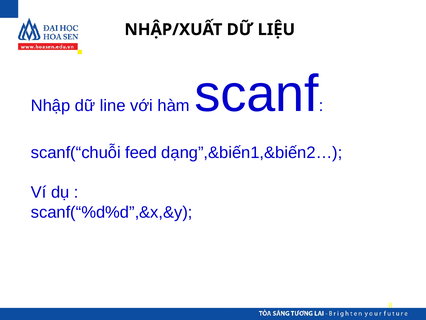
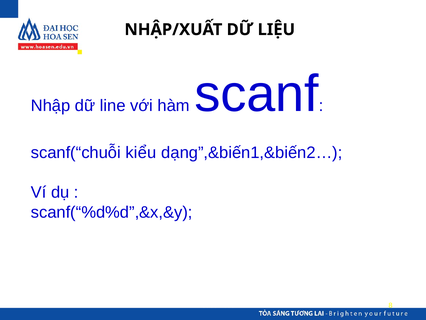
feed: feed -> kiểu (141, 152)
